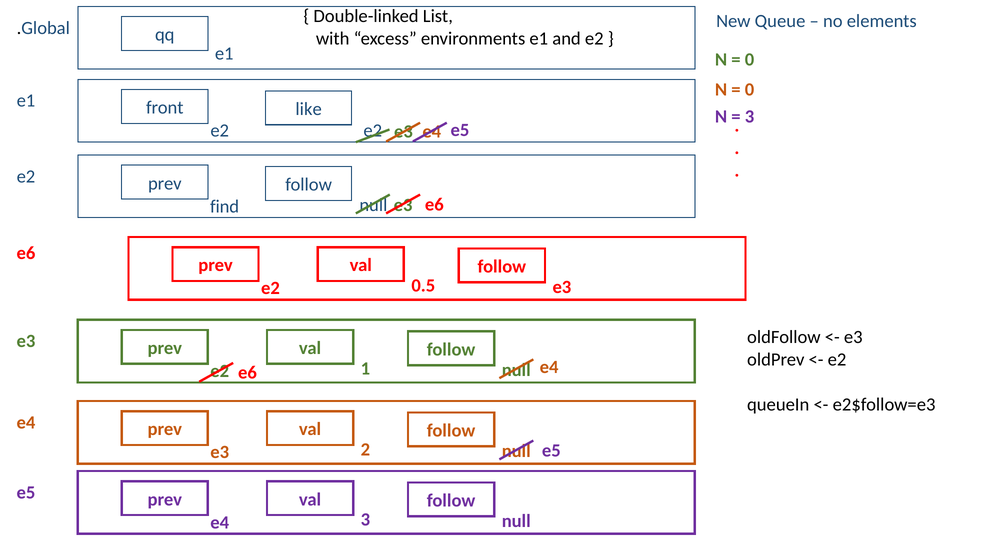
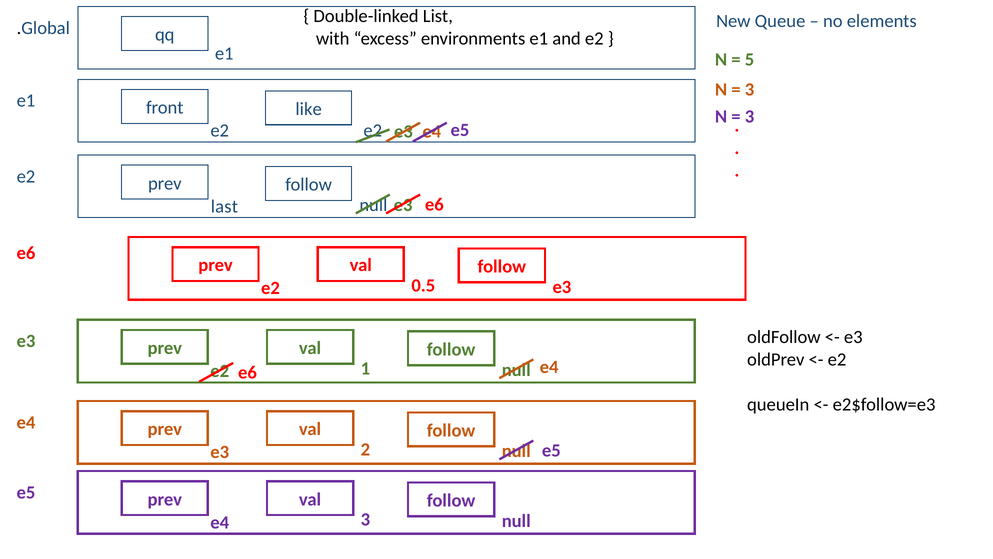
0: 0 -> 5 (750, 59)
0: 0 -> 3 (750, 89)
find: find -> last (224, 206)
